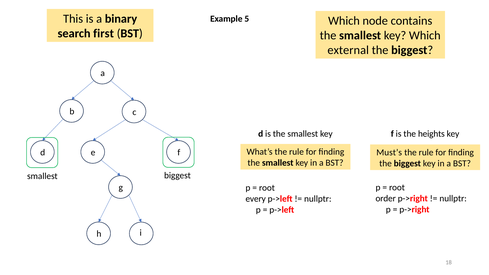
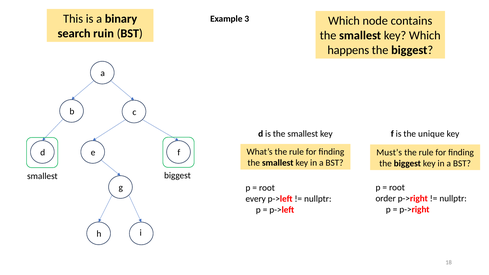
5: 5 -> 3 (247, 19)
first: first -> ruin (104, 34)
external: external -> happens (348, 50)
heights: heights -> unique (431, 134)
